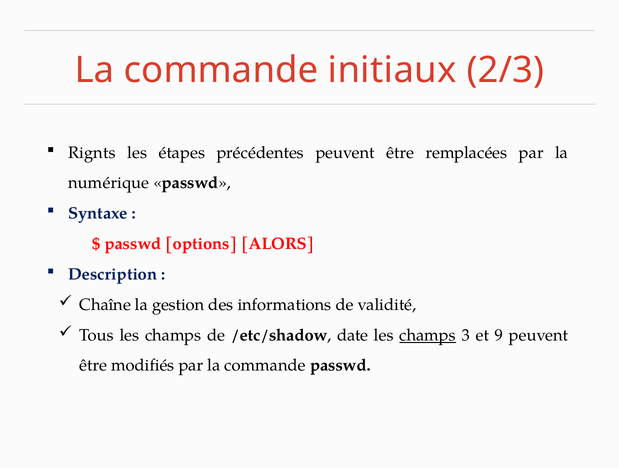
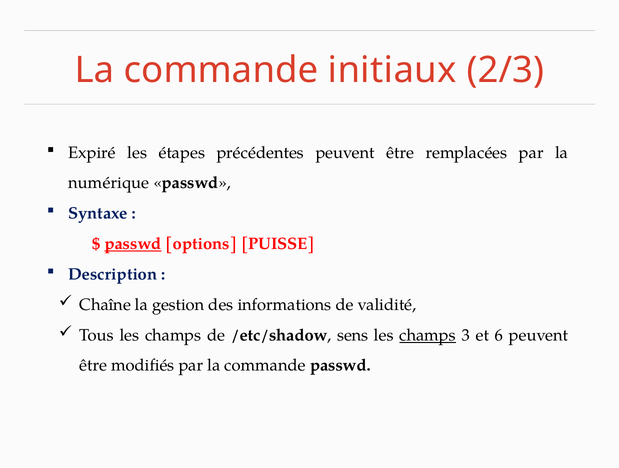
Rignts: Rignts -> Expiré (92, 153)
passwd underline: none -> present (133, 244)
ALORS: ALORS -> PUISSE (278, 244)
date: date -> sens (353, 336)
9: 9 -> 6 (499, 336)
